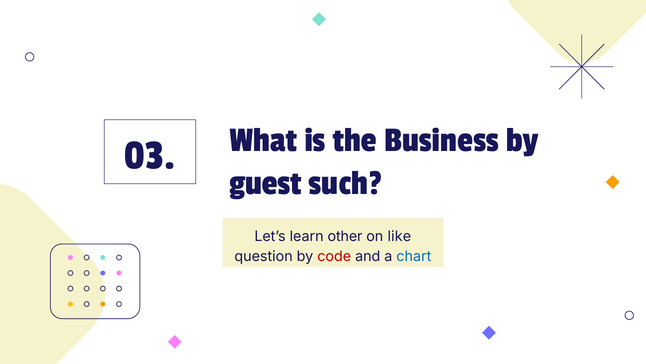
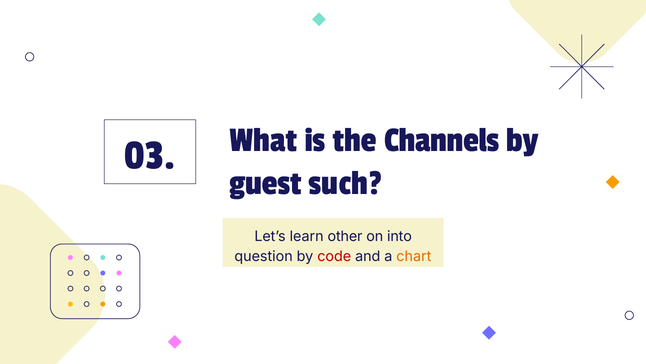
Business: Business -> Channels (442, 139)
like: like -> into (399, 236)
chart colour: blue -> orange (414, 256)
